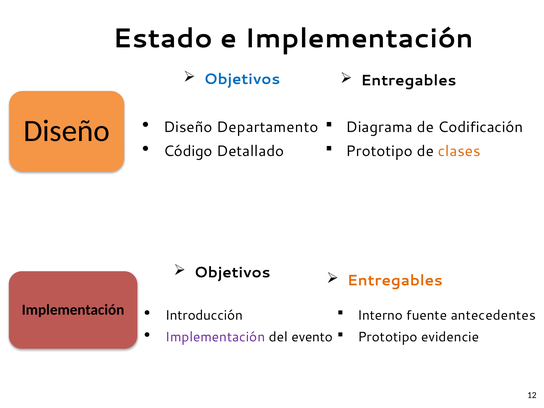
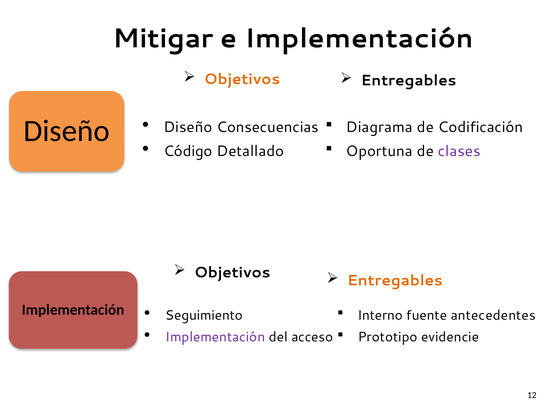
Estado: Estado -> Mitigar (163, 38)
Objetivos colour: blue -> orange (242, 79)
Departamento: Departamento -> Consecuencias (268, 127)
Prototipo: Prototipo -> Oportuna (379, 151)
clases colour: orange -> purple (459, 151)
Introducción: Introducción -> Seguimiento (204, 315)
evento: evento -> acceso (312, 337)
